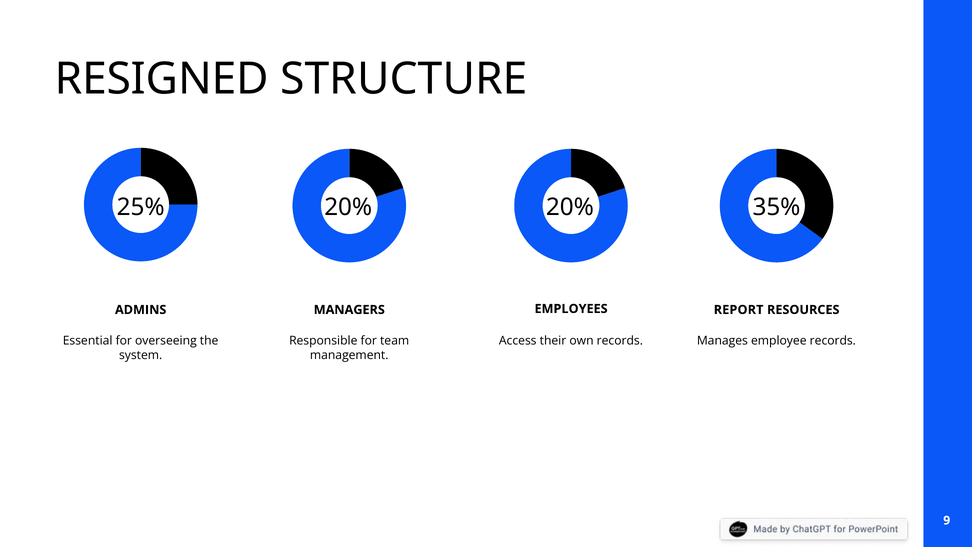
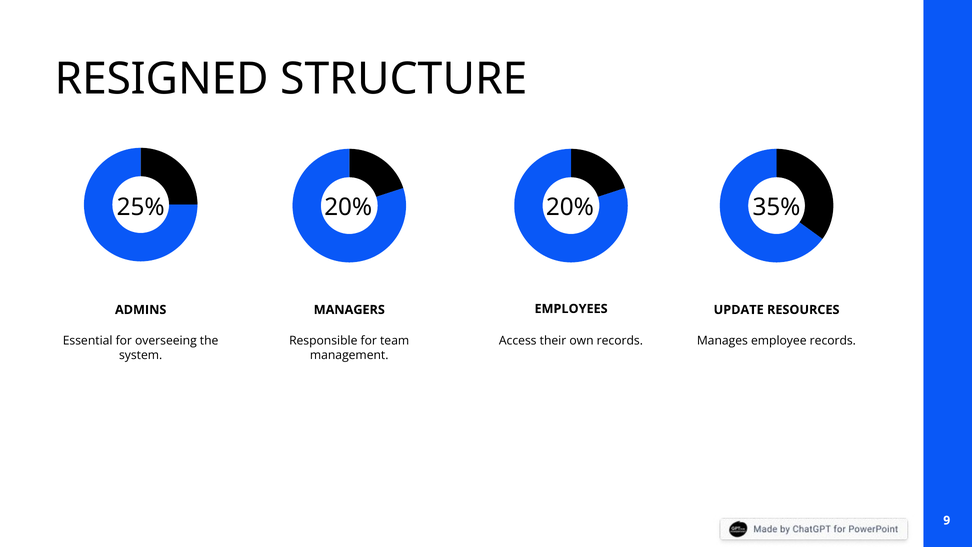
REPORT: REPORT -> UPDATE (739, 310)
